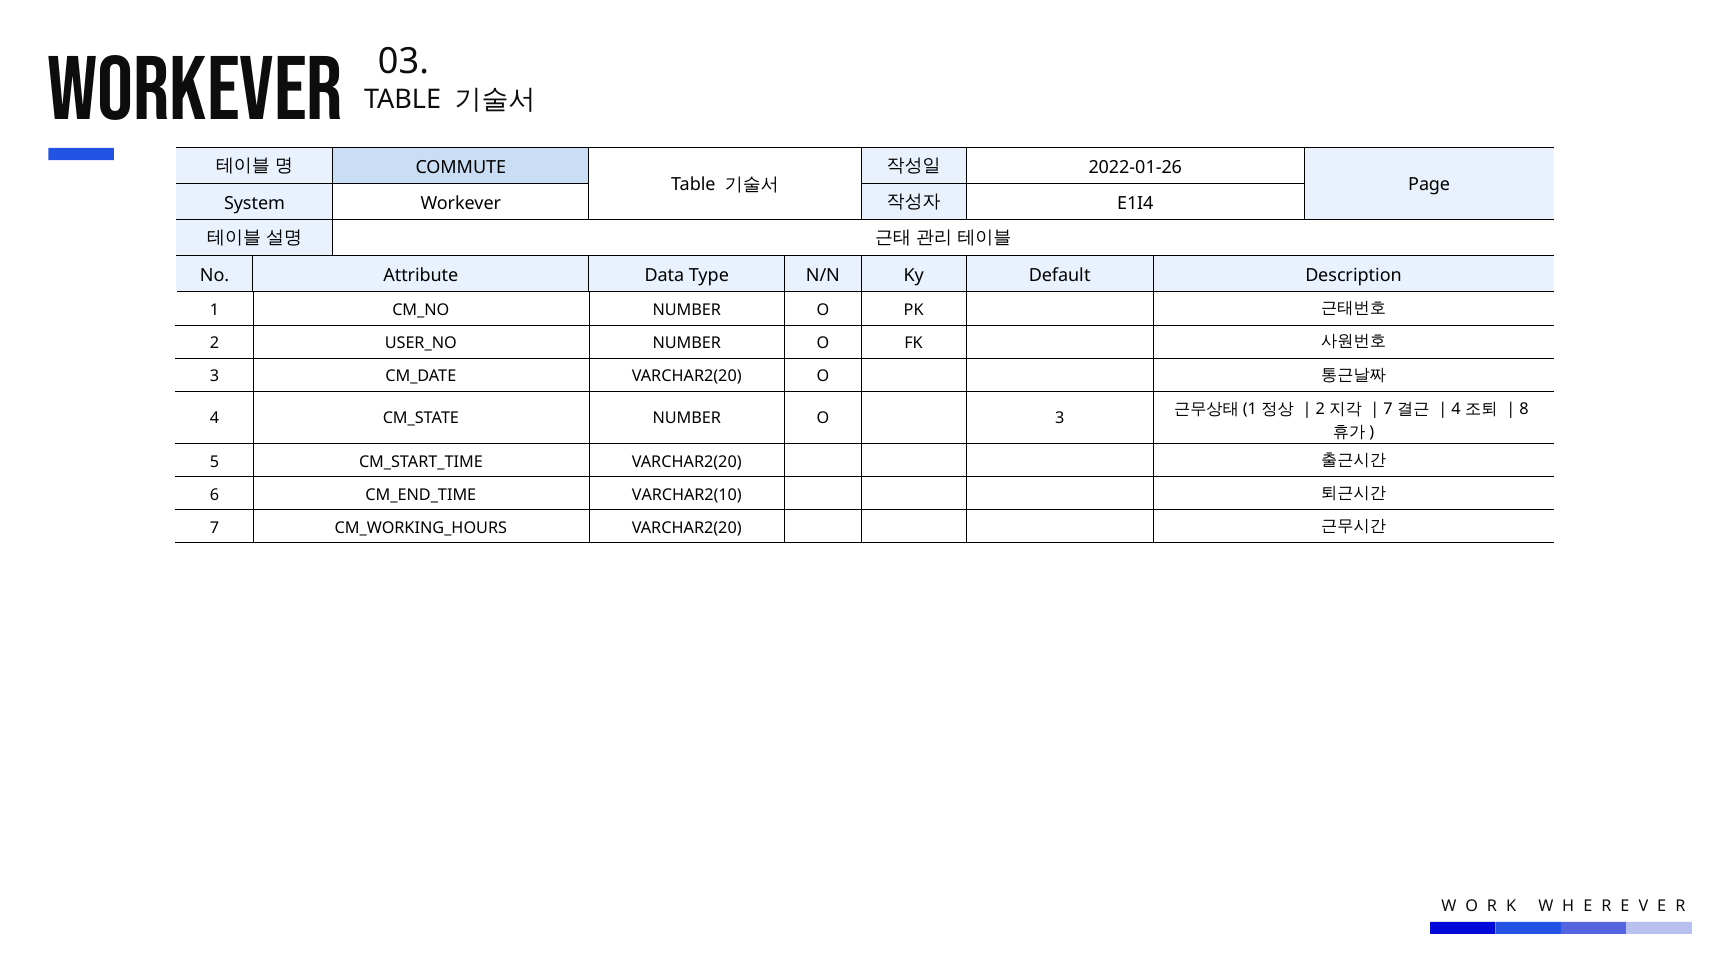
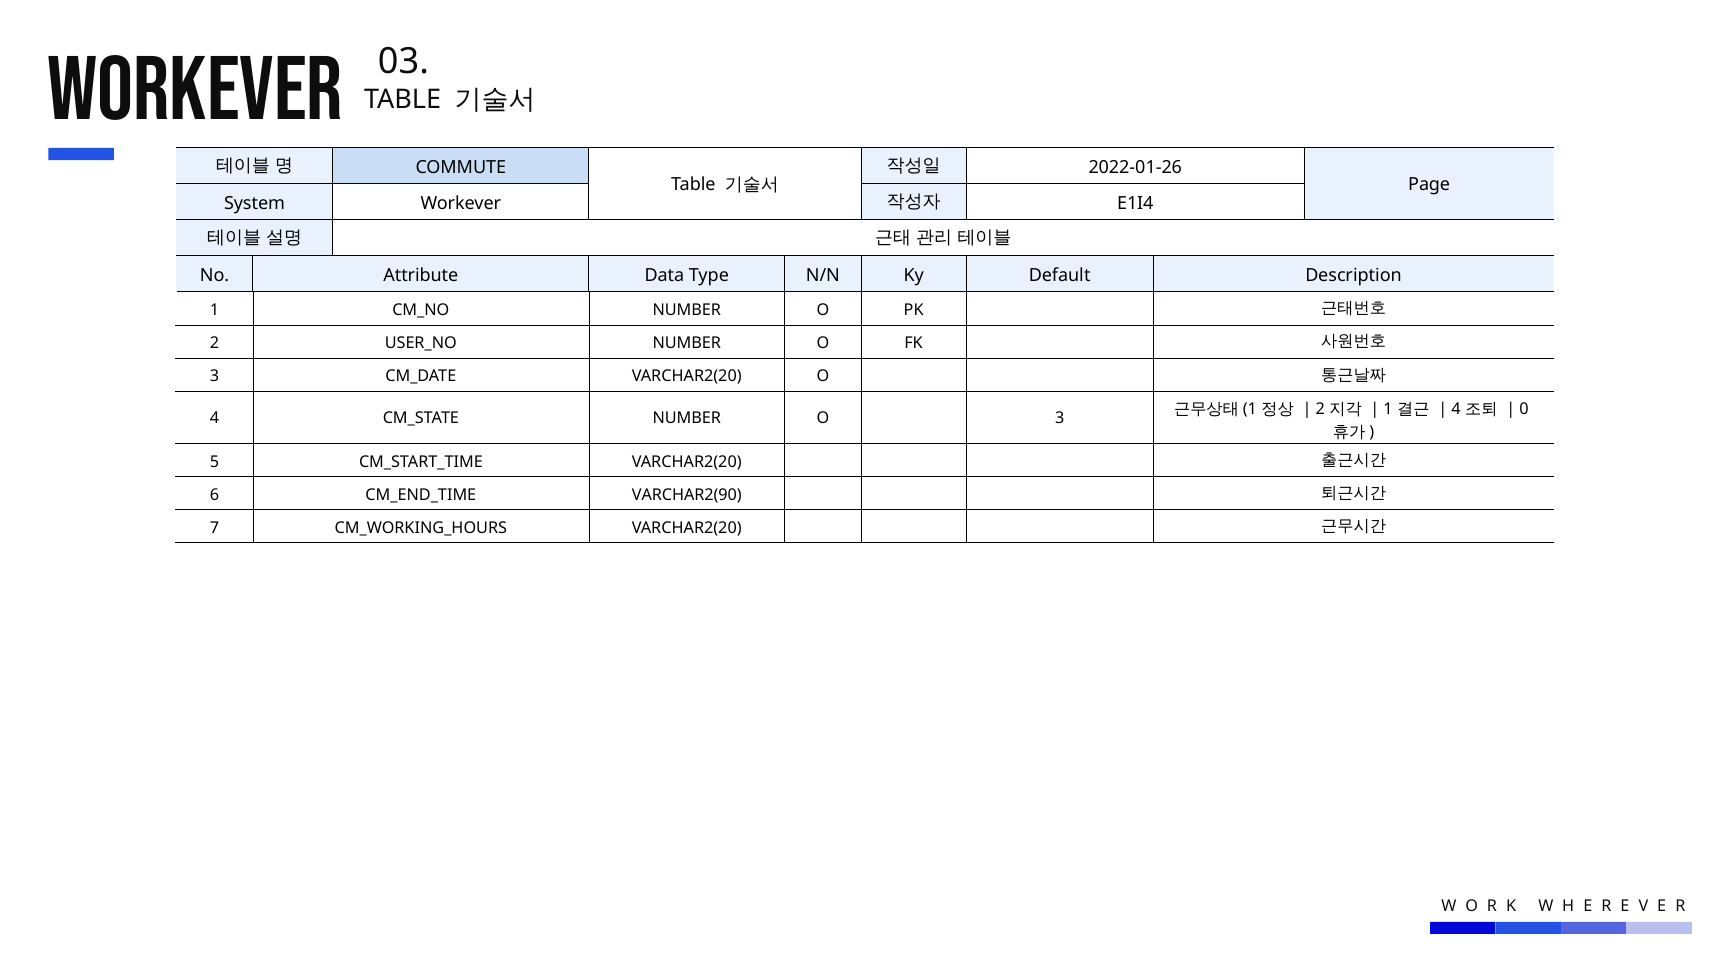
7: 7 -> 1 (1388, 410)
8: 8 -> 0 (1524, 410)
VARCHAR2(10: VARCHAR2(10 -> VARCHAR2(90 (687, 495)
